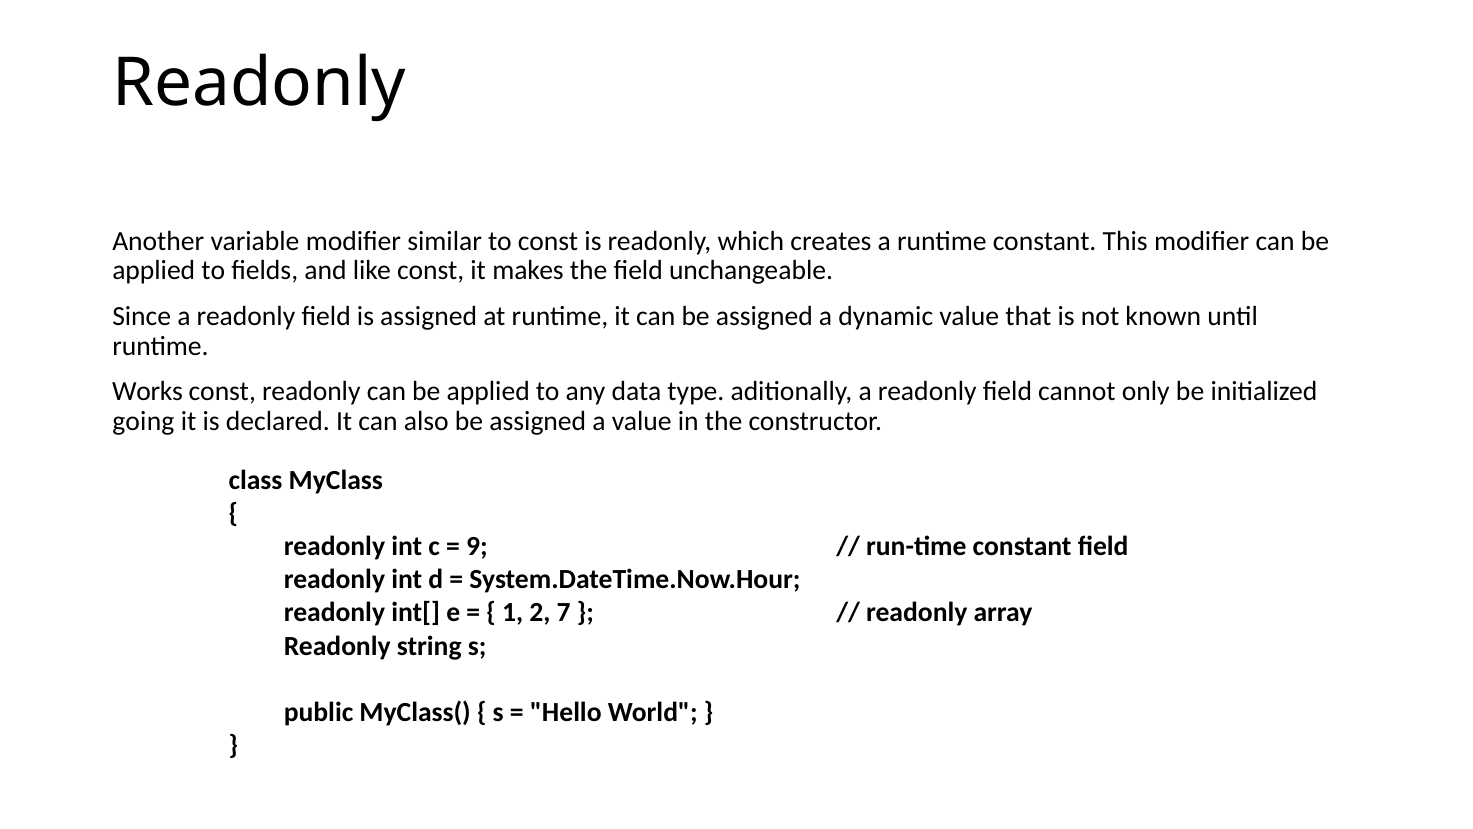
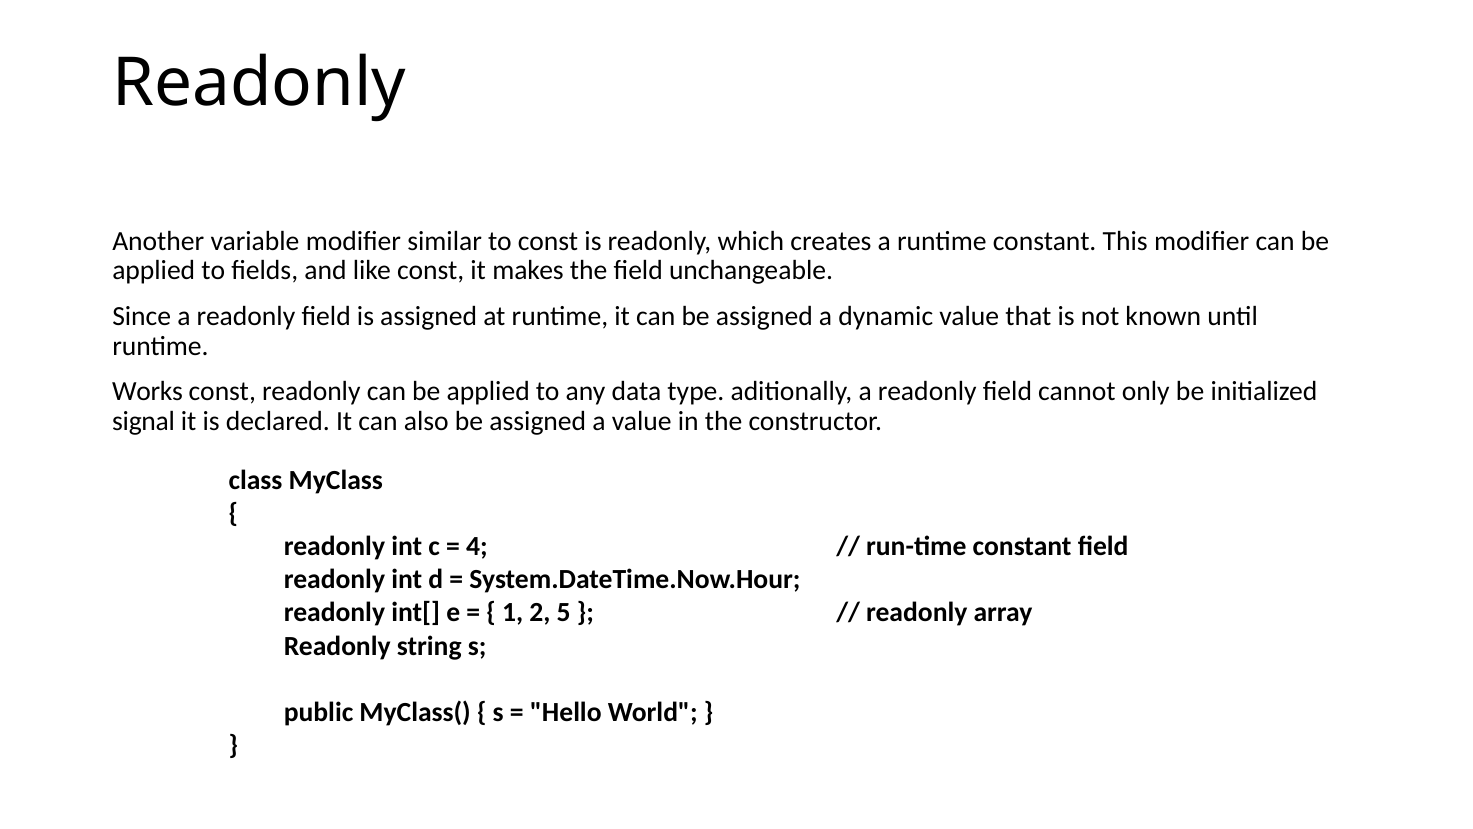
going: going -> signal (144, 421)
9: 9 -> 4 (477, 546)
7: 7 -> 5 (564, 613)
